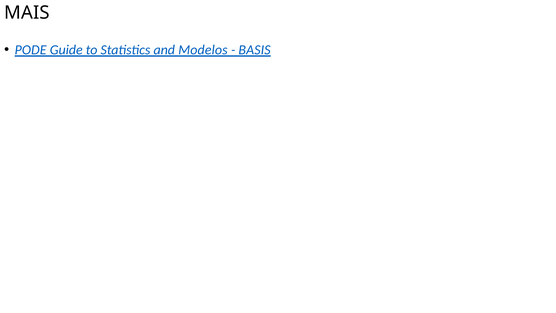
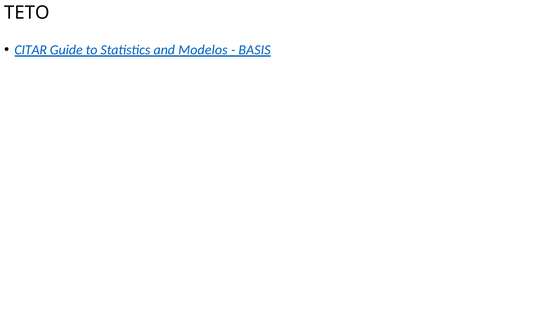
MAIS: MAIS -> TETO (27, 13)
PODE: PODE -> CITAR (31, 50)
